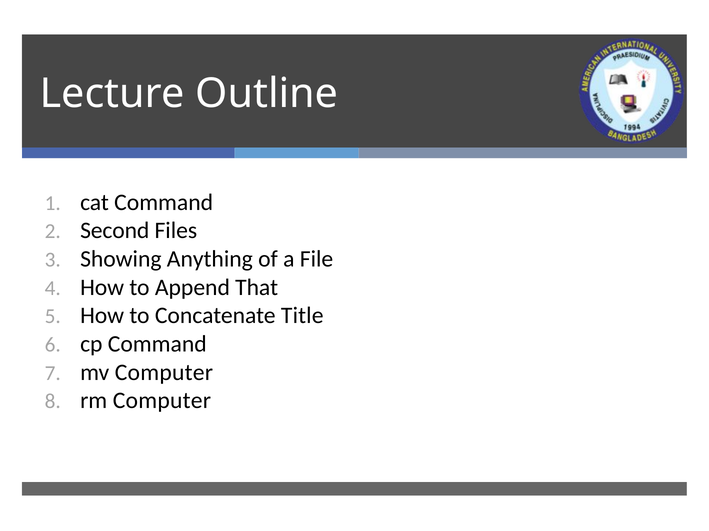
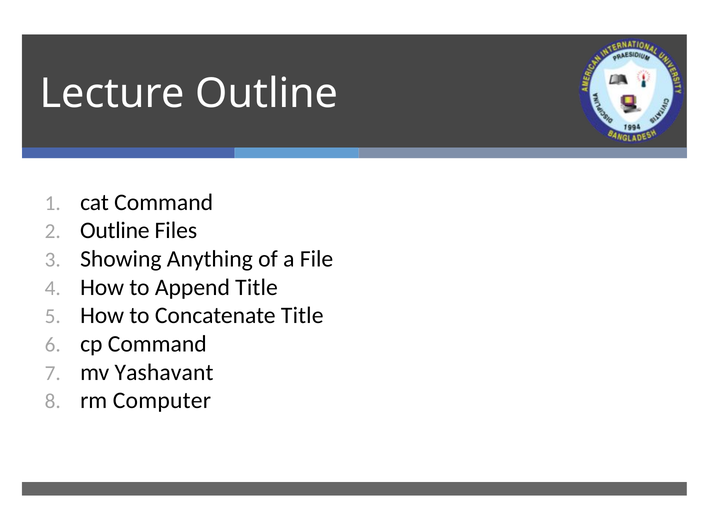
Second: Second -> Outline (115, 231)
Append That: That -> Title (257, 288)
mv Computer: Computer -> Yashavant (164, 373)
